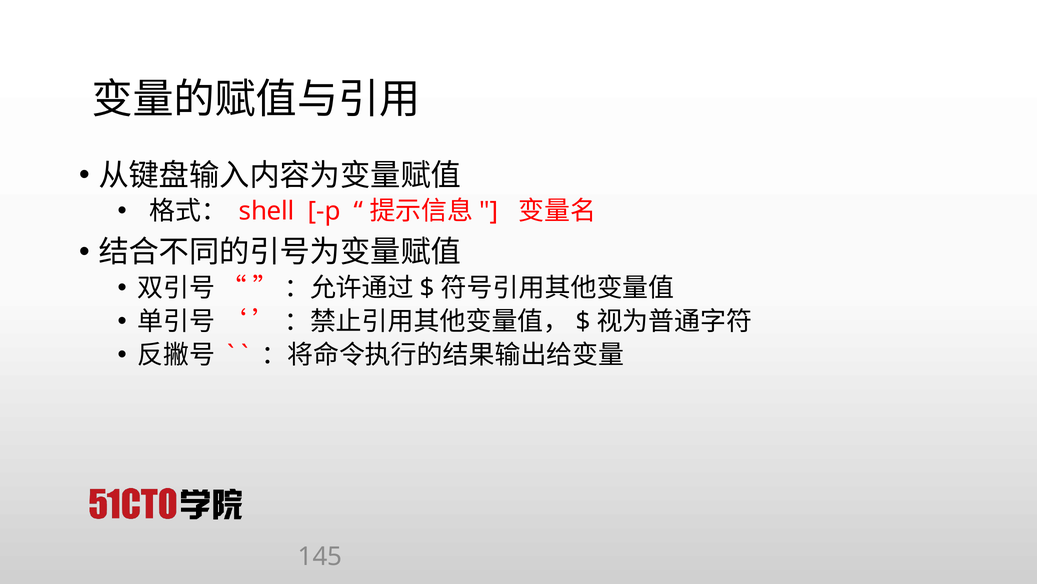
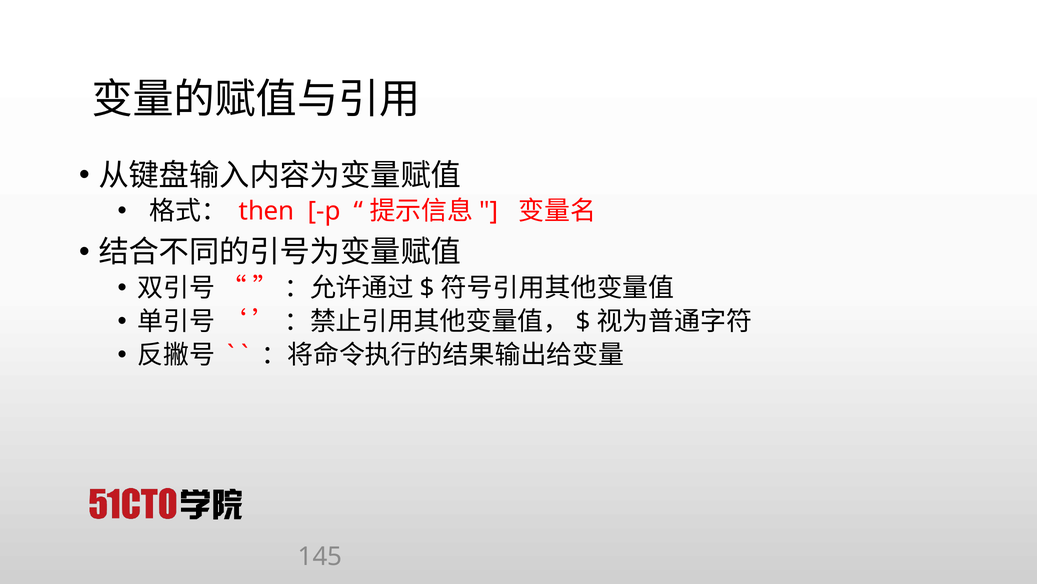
shell: shell -> then (267, 211)
